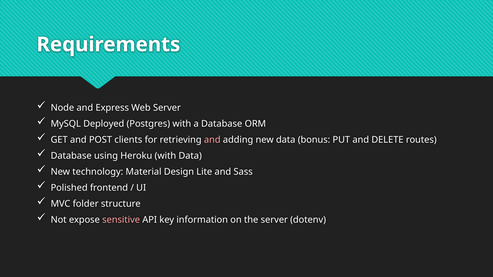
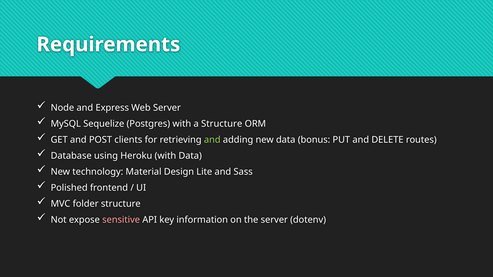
Deployed: Deployed -> Sequelize (104, 124)
a Database: Database -> Structure (222, 124)
and colour: pink -> light green (212, 140)
